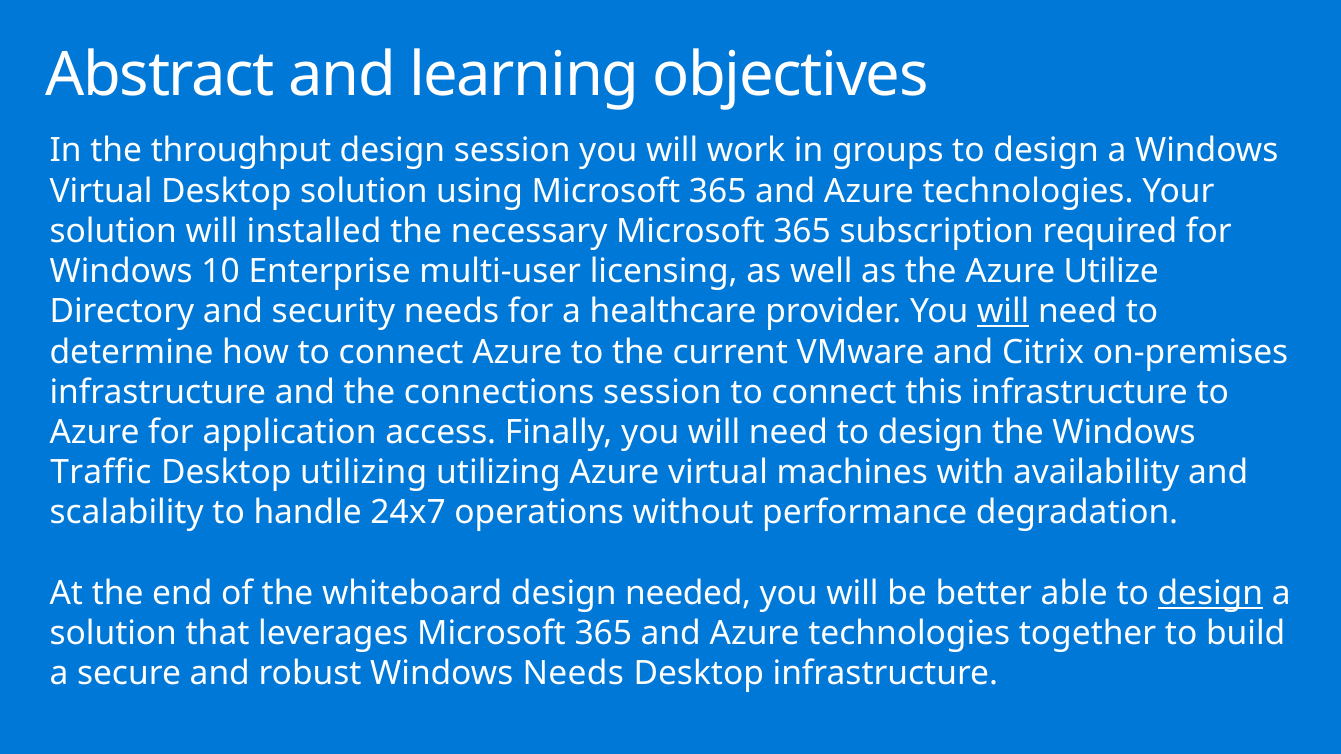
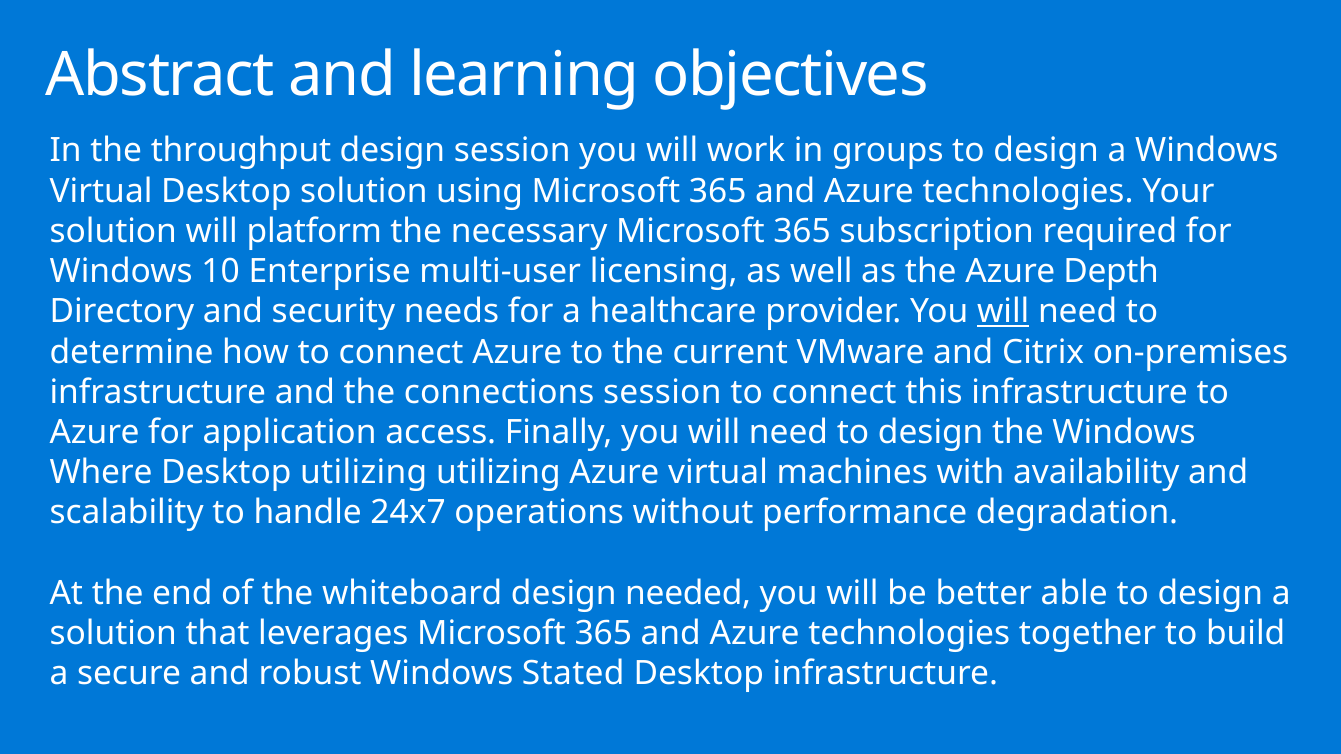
installed: installed -> platform (314, 231)
Utilize: Utilize -> Depth (1111, 272)
Traffic: Traffic -> Where (101, 473)
design underline: present -> none (1210, 593)
Windows Needs: Needs -> Stated (573, 674)
